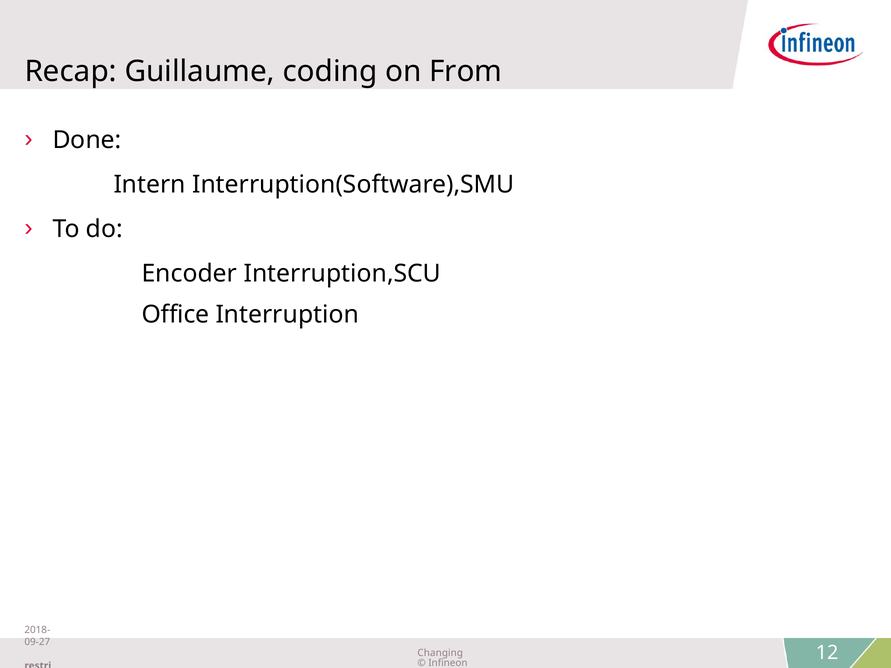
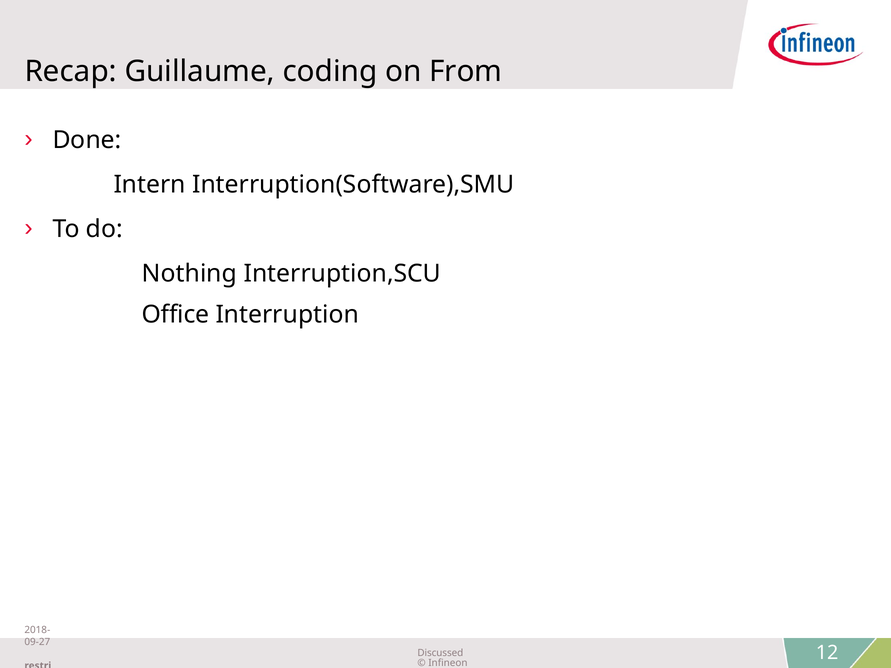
Encoder: Encoder -> Nothing (189, 274)
Changing: Changing -> Discussed (440, 653)
